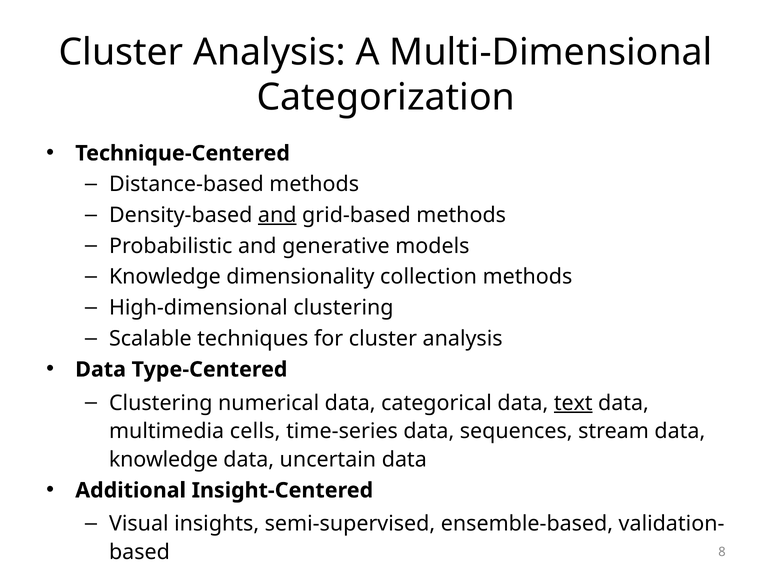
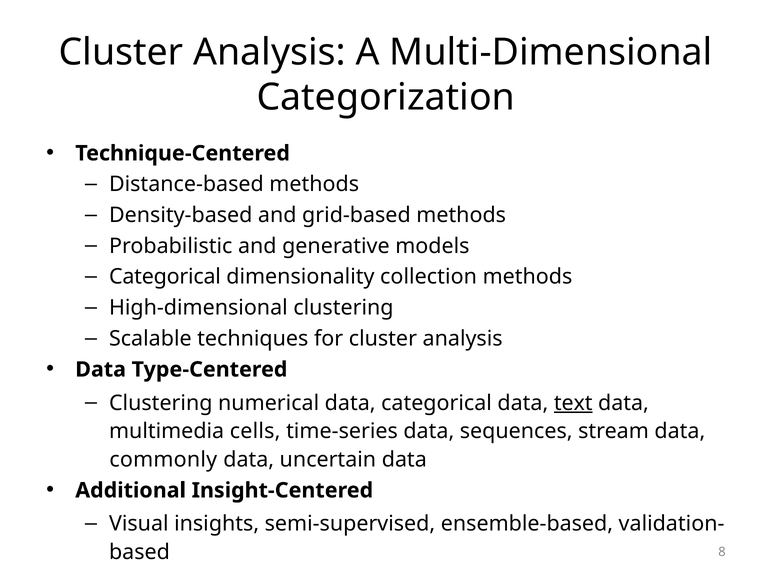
and underline: present -> none (277, 215)
Knowledge: Knowledge -> Categorical (165, 277)
knowledge: knowledge -> commonly (163, 460)
